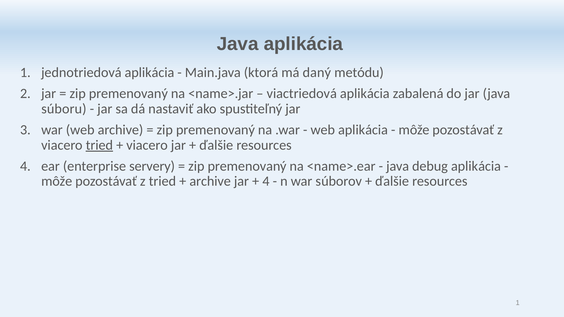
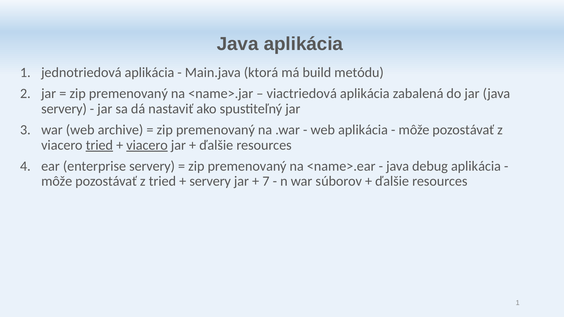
daný: daný -> build (317, 72)
súboru: súboru -> servery (64, 109)
viacero underline: none -> present (147, 145)
archive: archive -> servery (210, 181)
4: 4 -> 7 (266, 181)
